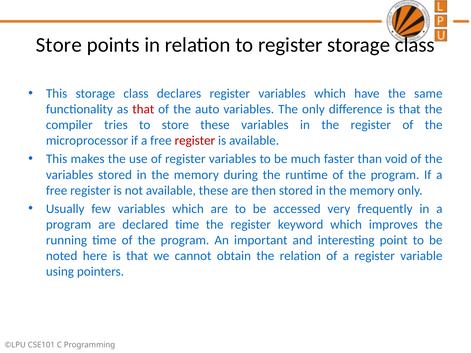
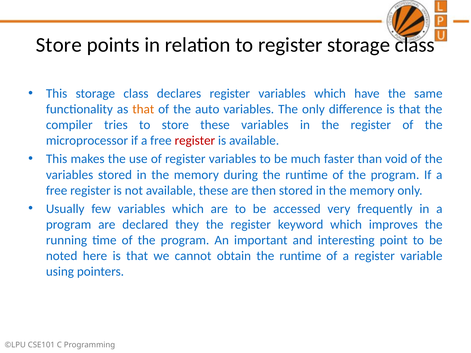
that colour: red -> orange (143, 109)
declared time: time -> they (187, 225)
obtain the relation: relation -> runtime (300, 256)
